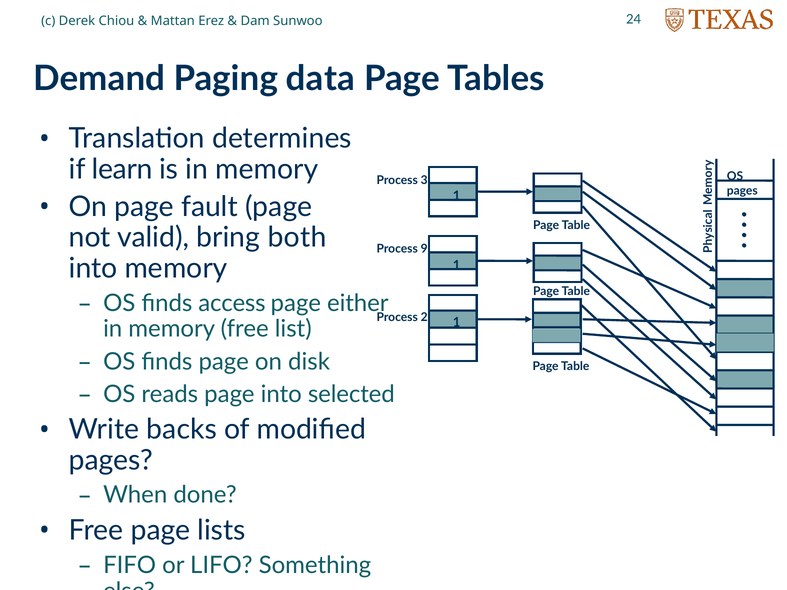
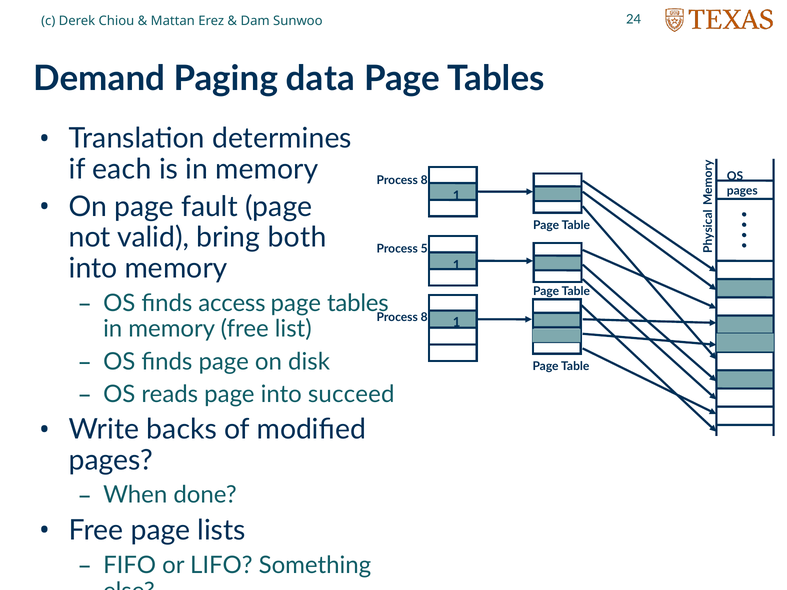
learn: learn -> each (122, 169)
3: 3 -> 8 (424, 181)
9: 9 -> 5 (424, 249)
either: either -> tables (358, 303)
2: 2 -> 8 (424, 317)
selected: selected -> succeed (351, 394)
